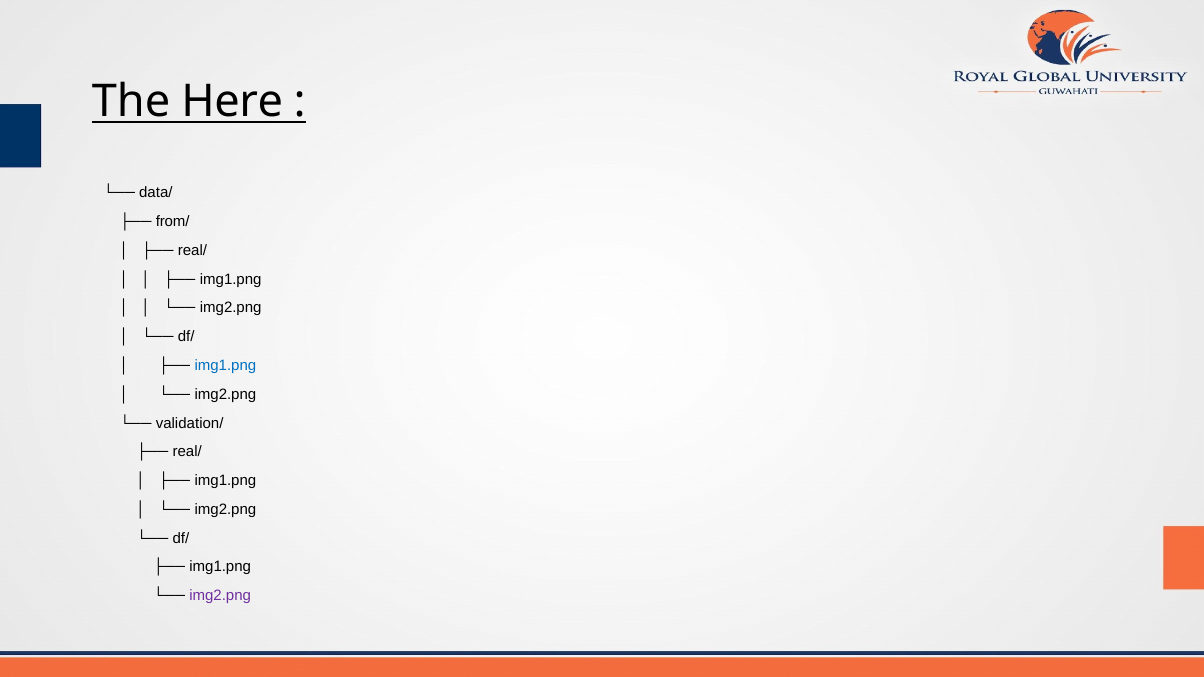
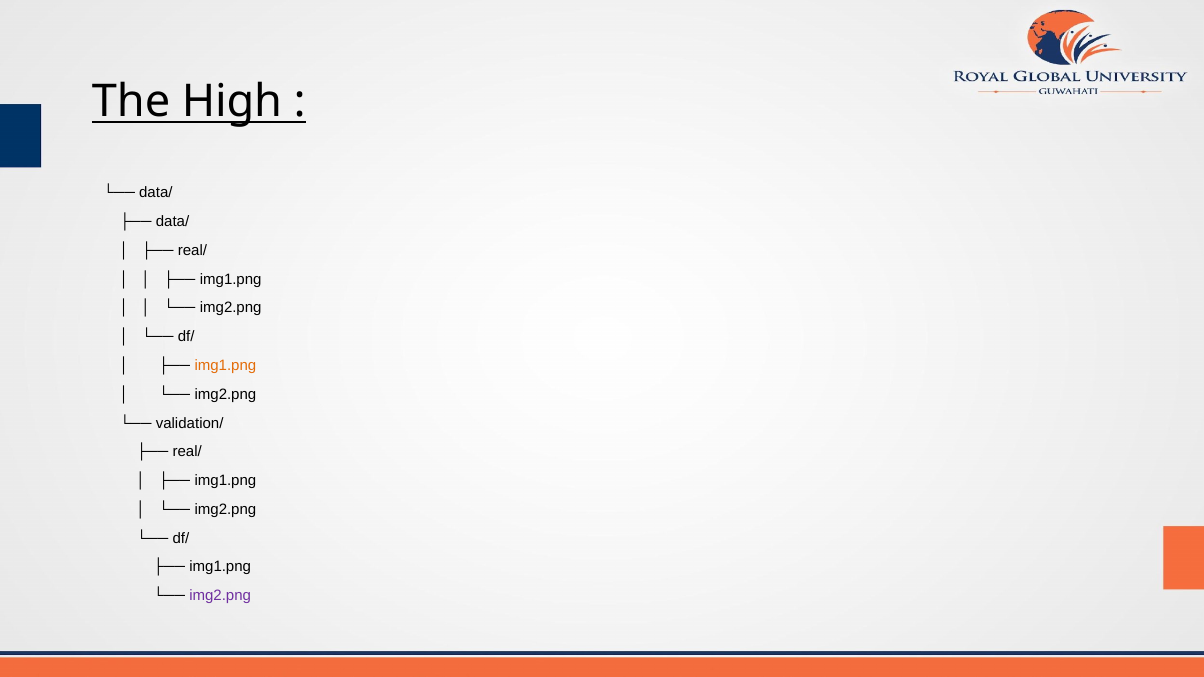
Here: Here -> High (232, 101)
from/: from/ -> data/ (173, 222)
img1.png colour: blue -> orange (225, 366)
